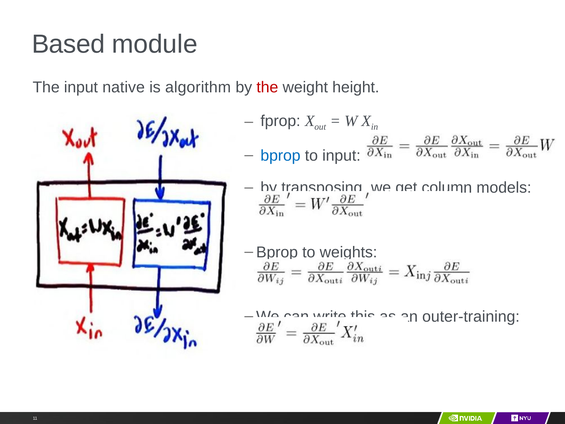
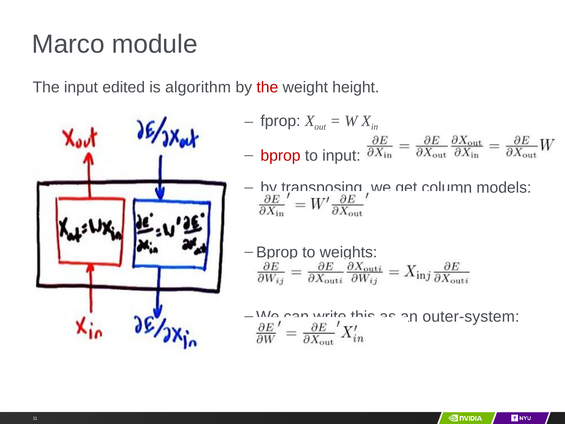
Based: Based -> Marco (68, 44)
native: native -> edited (124, 87)
bprop colour: blue -> red (281, 156)
outer-training: outer-training -> outer-system (471, 316)
